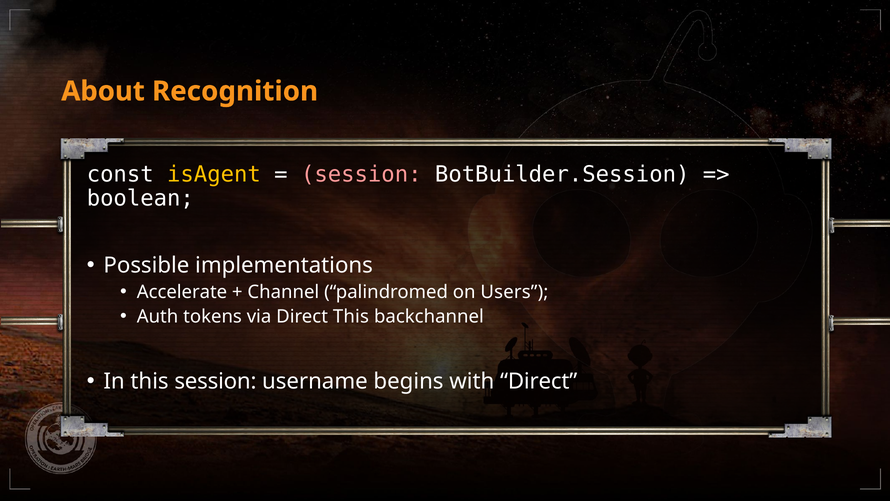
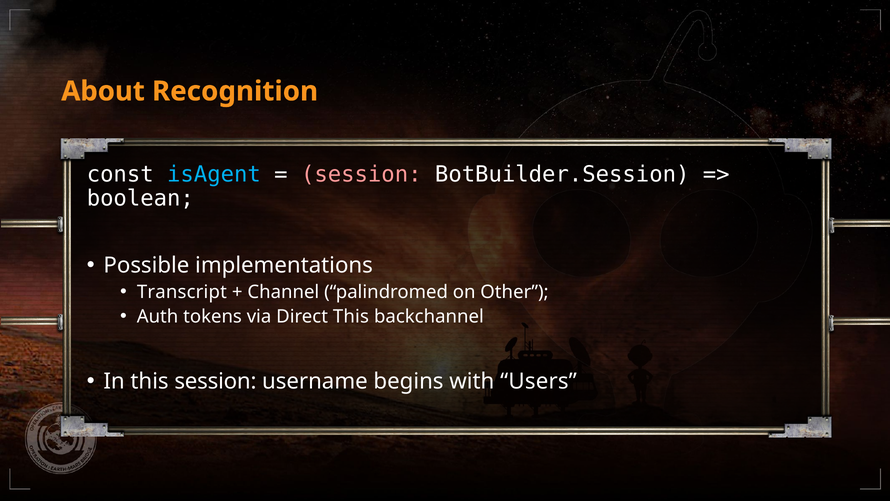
isAgent colour: yellow -> light blue (214, 174)
Accelerate: Accelerate -> Transcript (182, 292)
Users: Users -> Other (515, 292)
with Direct: Direct -> Users (539, 381)
